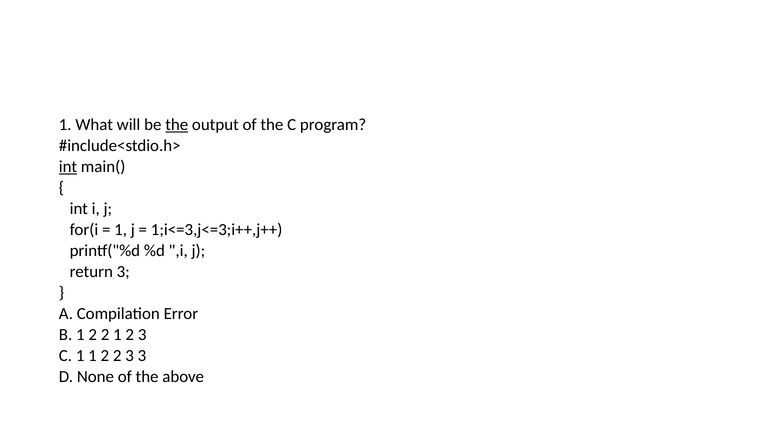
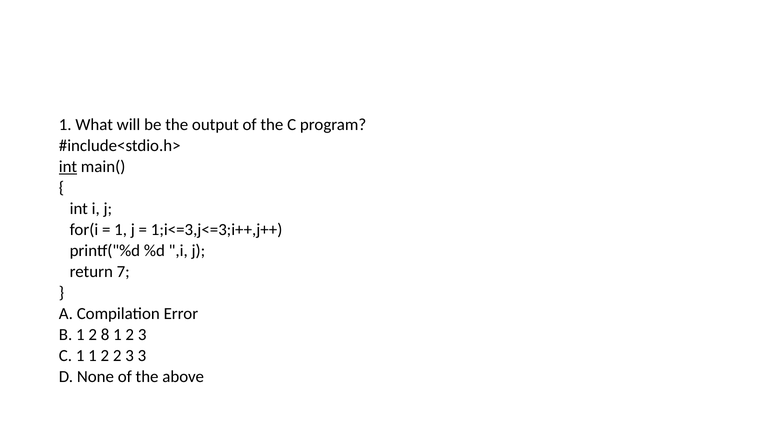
the underline: present -> none (177, 125)
return 3: 3 -> 7 (123, 272)
B 1 2 2: 2 -> 8 (105, 335)
